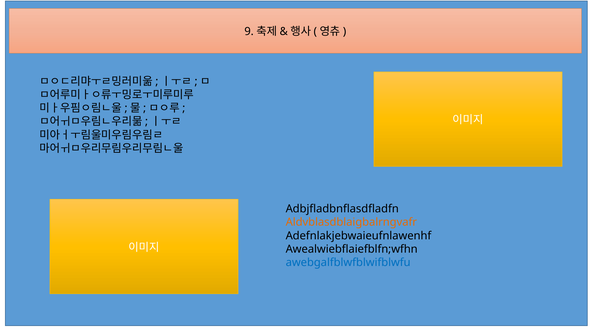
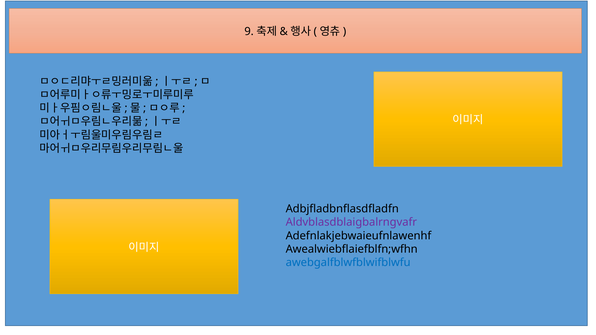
Aldvblasdblaigbalrngvafr colour: orange -> purple (351, 222)
